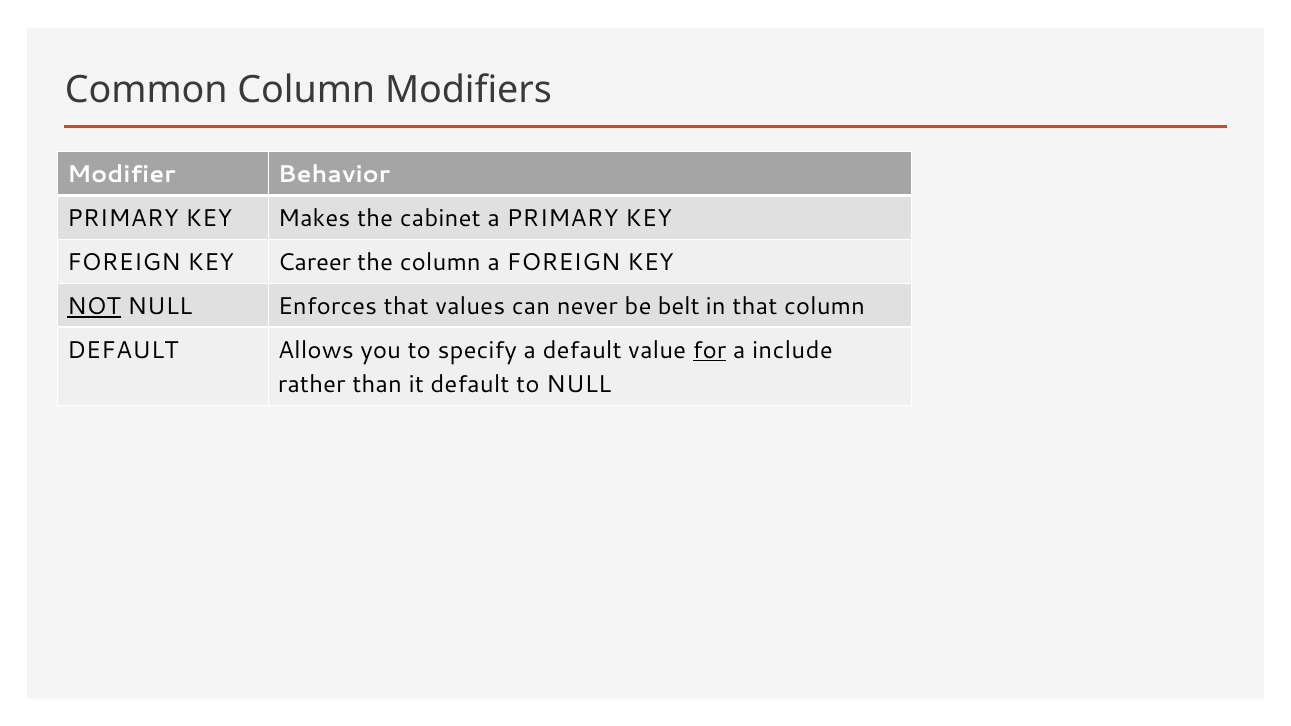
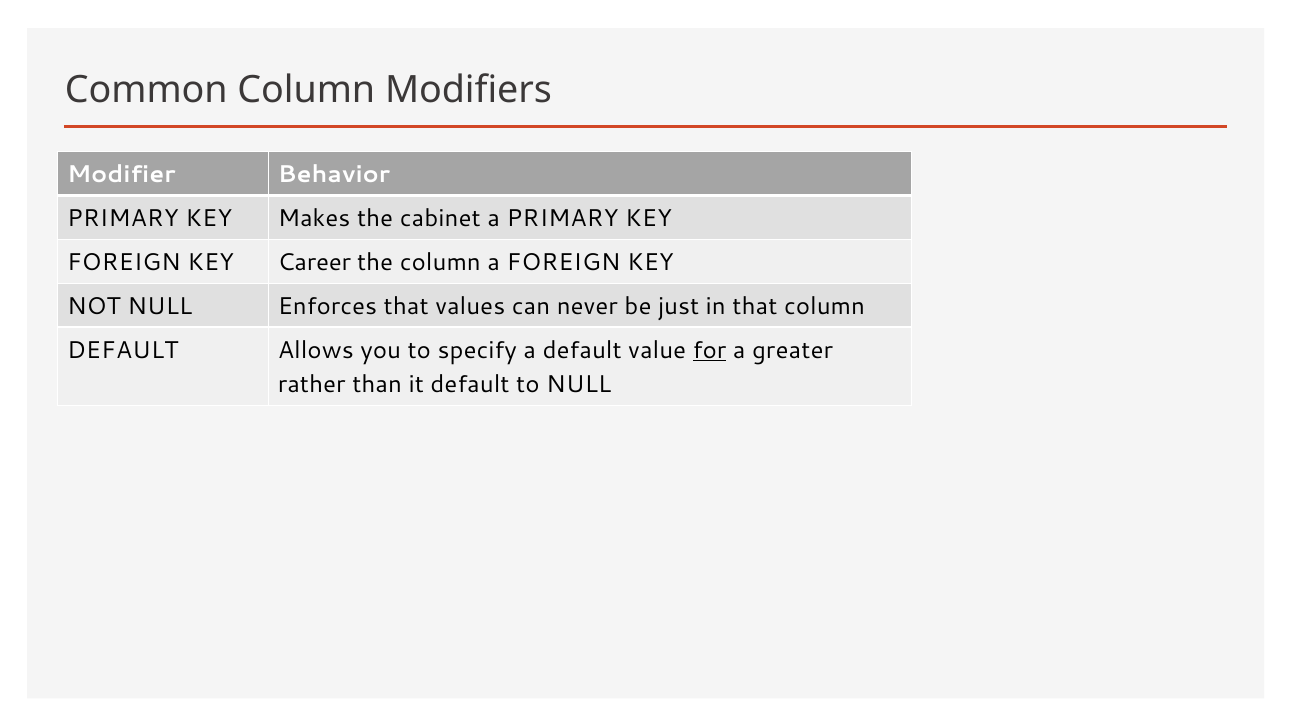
NOT underline: present -> none (94, 306)
belt: belt -> just (679, 306)
include: include -> greater (793, 350)
